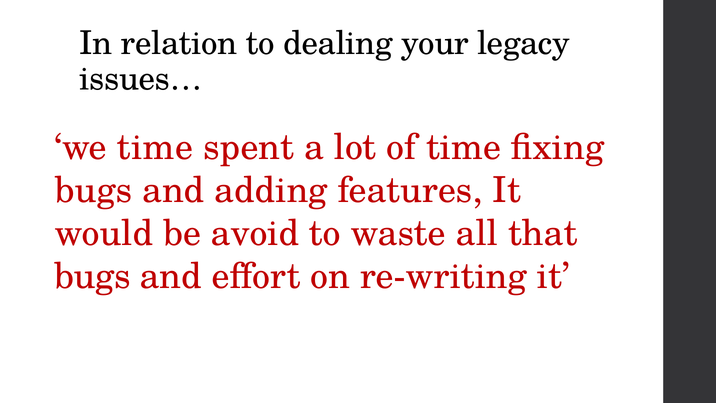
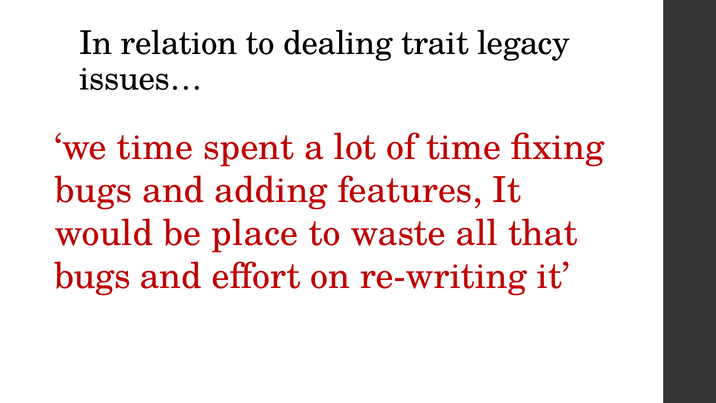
your: your -> trait (435, 43)
avoid: avoid -> place (255, 233)
